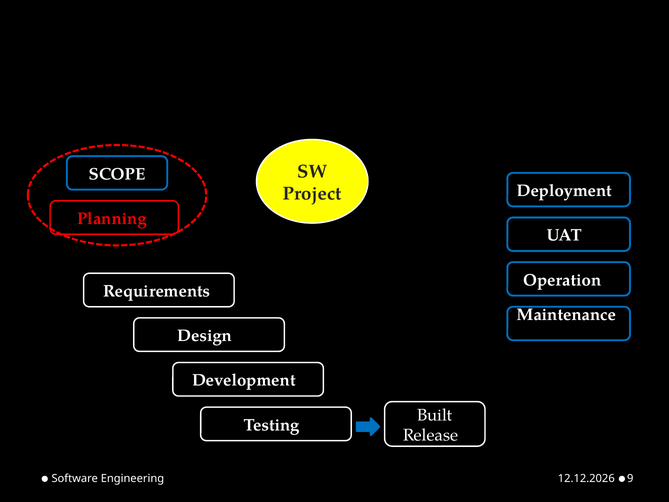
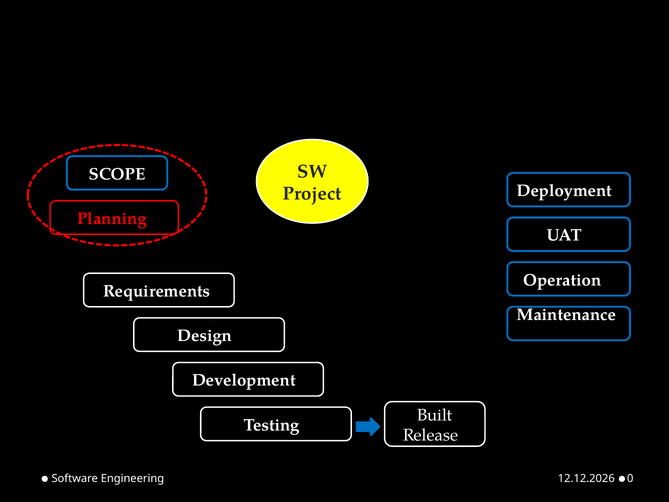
9: 9 -> 0 (630, 478)
